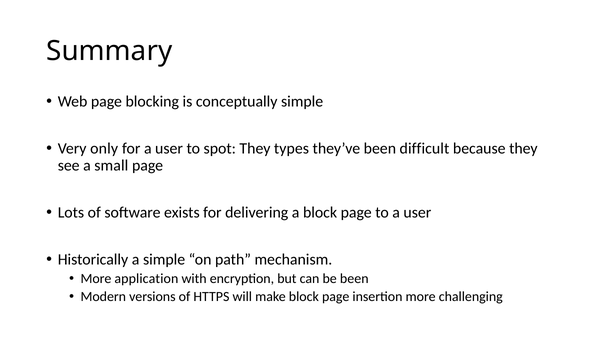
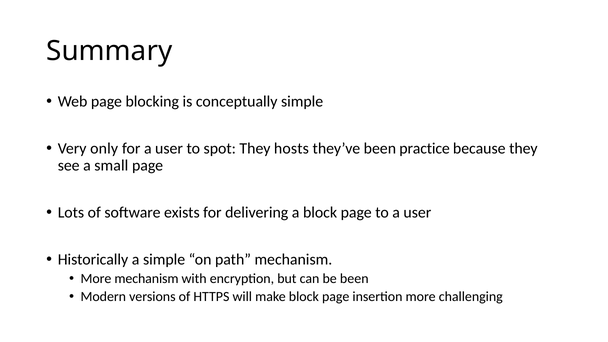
types: types -> hosts (291, 149)
difficult: difficult -> practice (425, 149)
More application: application -> mechanism (146, 279)
